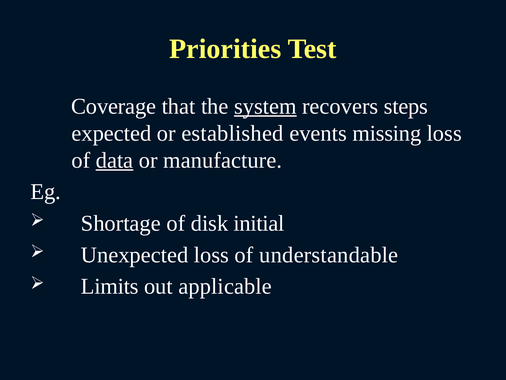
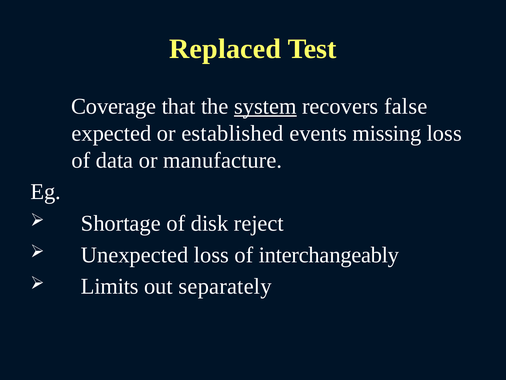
Priorities: Priorities -> Replaced (225, 49)
steps: steps -> false (406, 106)
data underline: present -> none (115, 160)
initial: initial -> reject (259, 223)
understandable: understandable -> interchangeably (329, 255)
applicable: applicable -> separately (225, 286)
